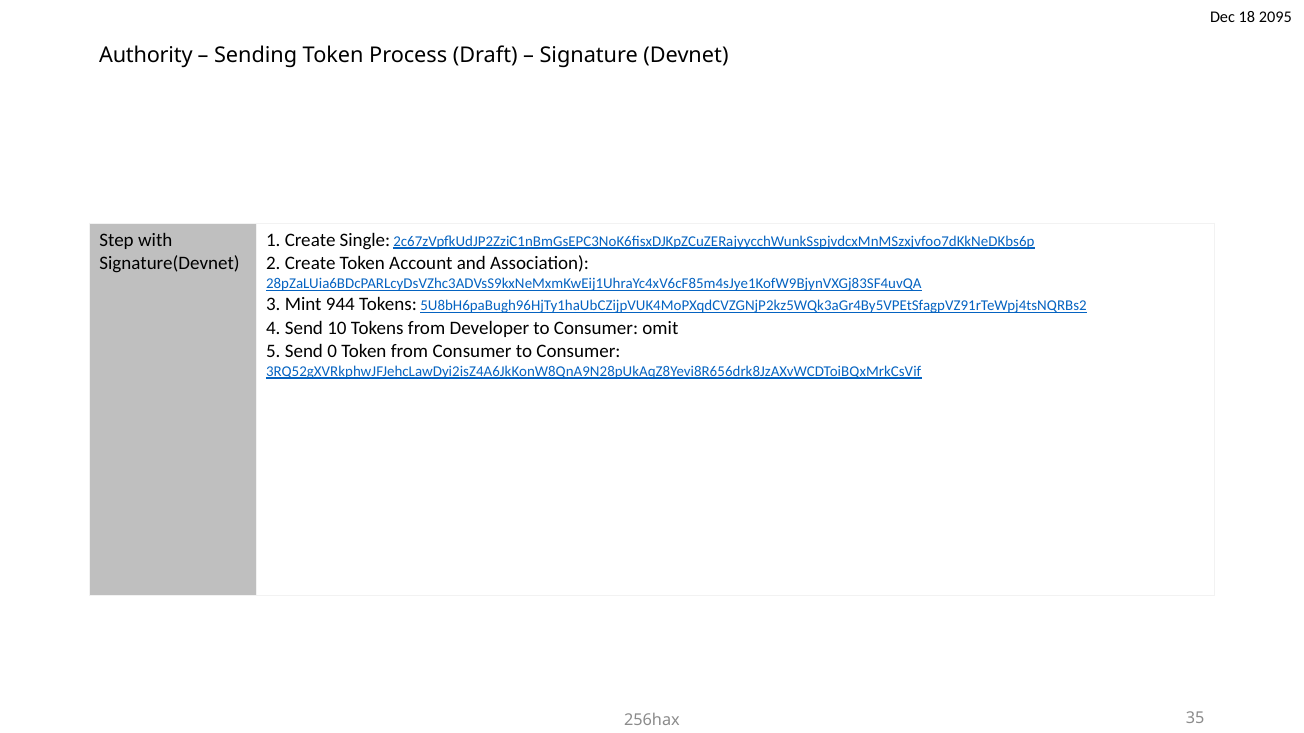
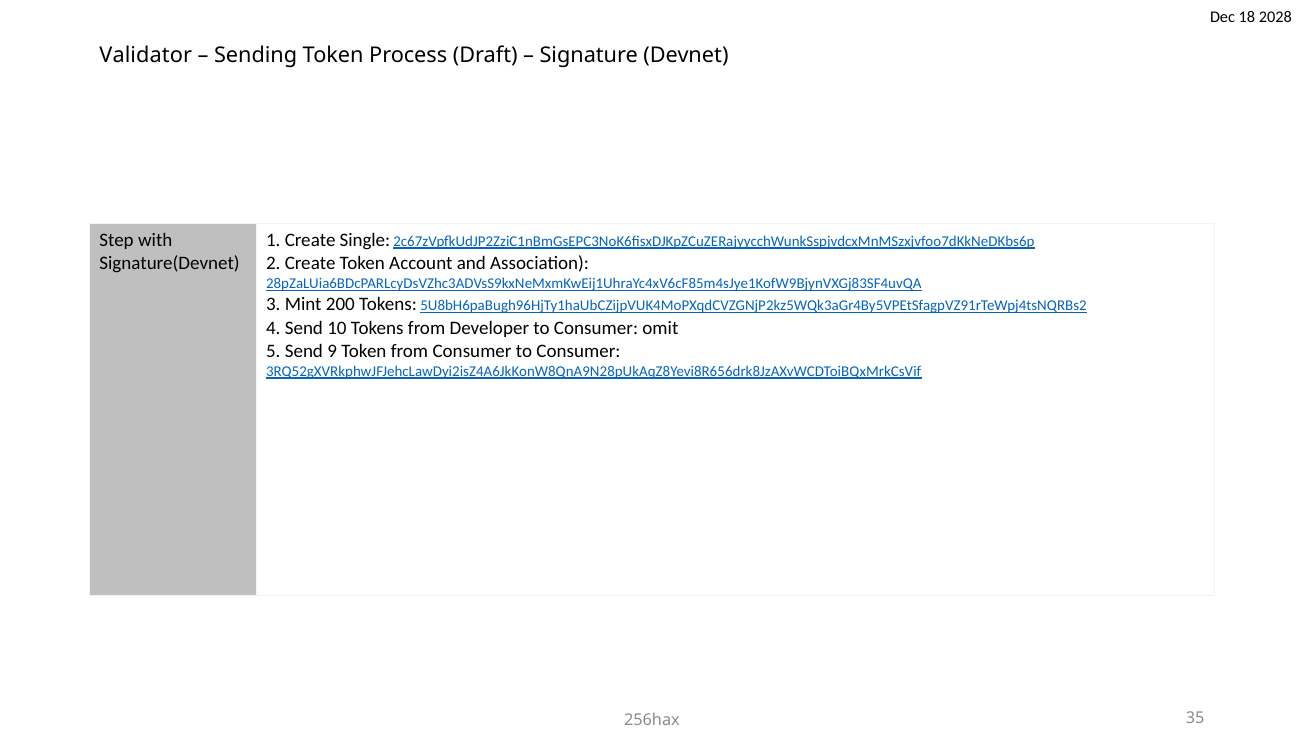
2095: 2095 -> 2028 (1275, 17)
Authority: Authority -> Validator (146, 56)
944: 944 -> 200 (340, 305)
0: 0 -> 9 (332, 351)
